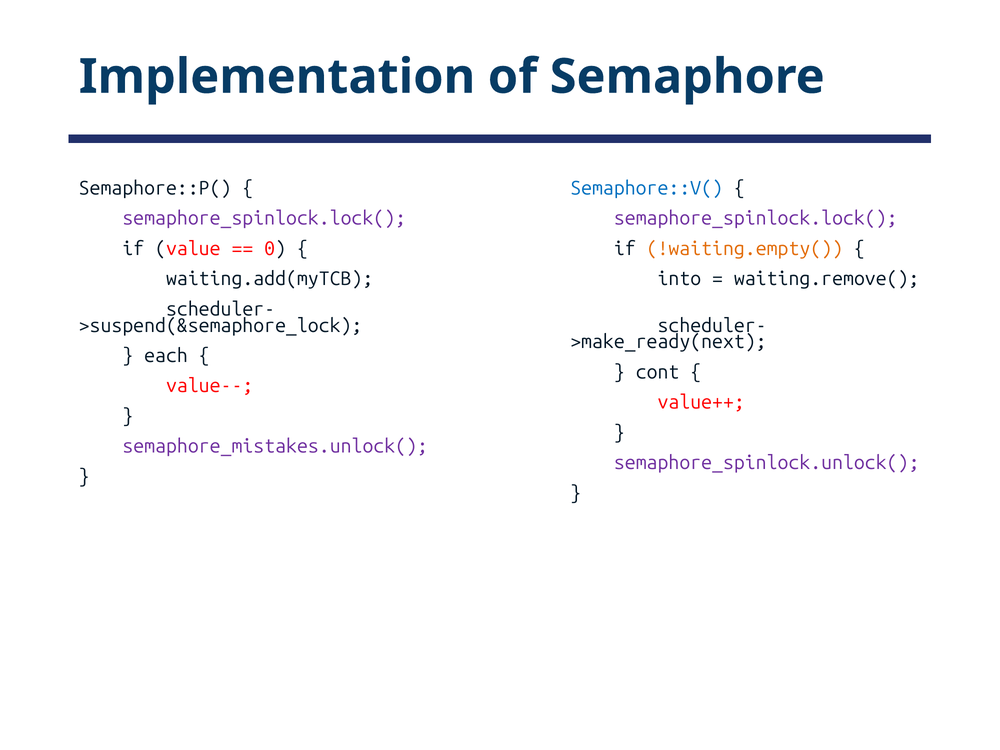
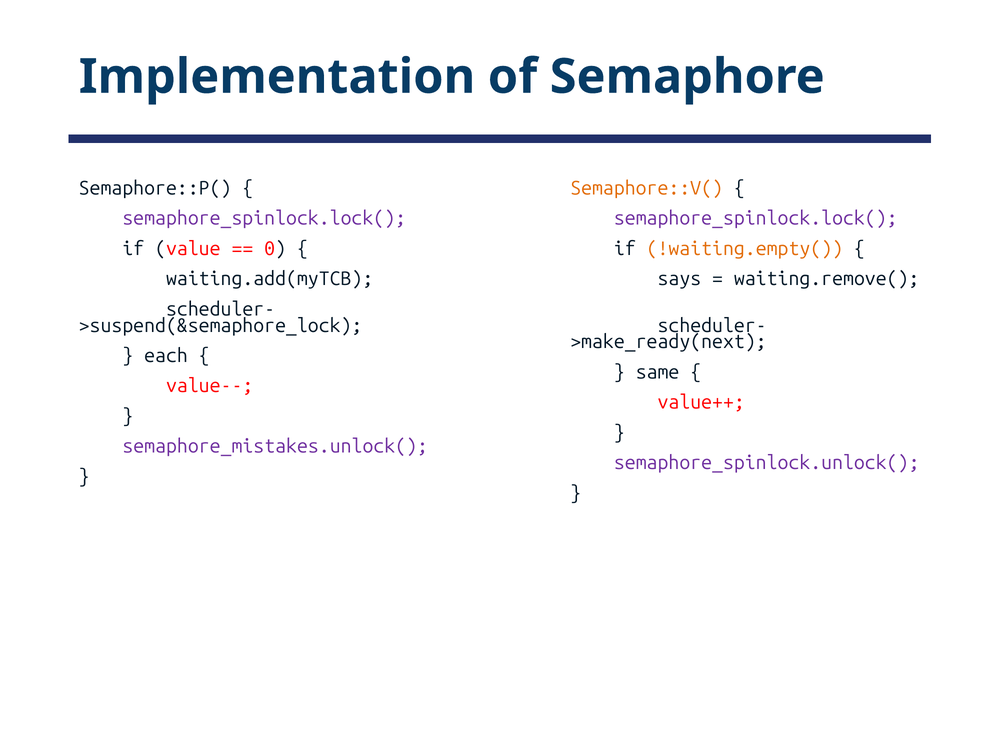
Semaphore::V( colour: blue -> orange (647, 188)
into: into -> says (679, 279)
cont: cont -> same (658, 372)
